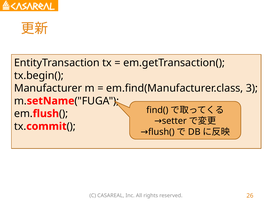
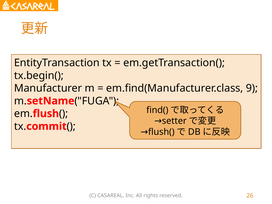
3: 3 -> 9 (252, 88)
